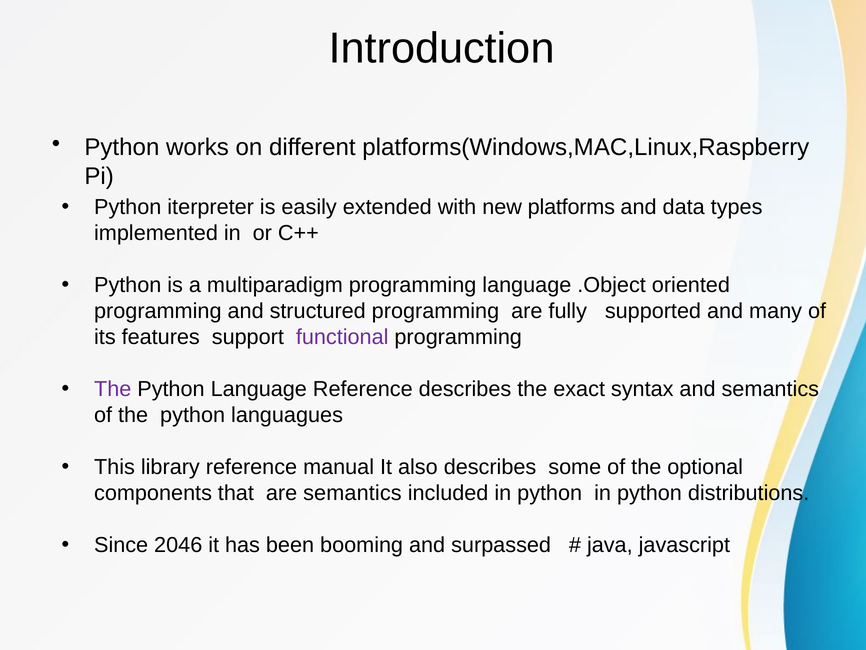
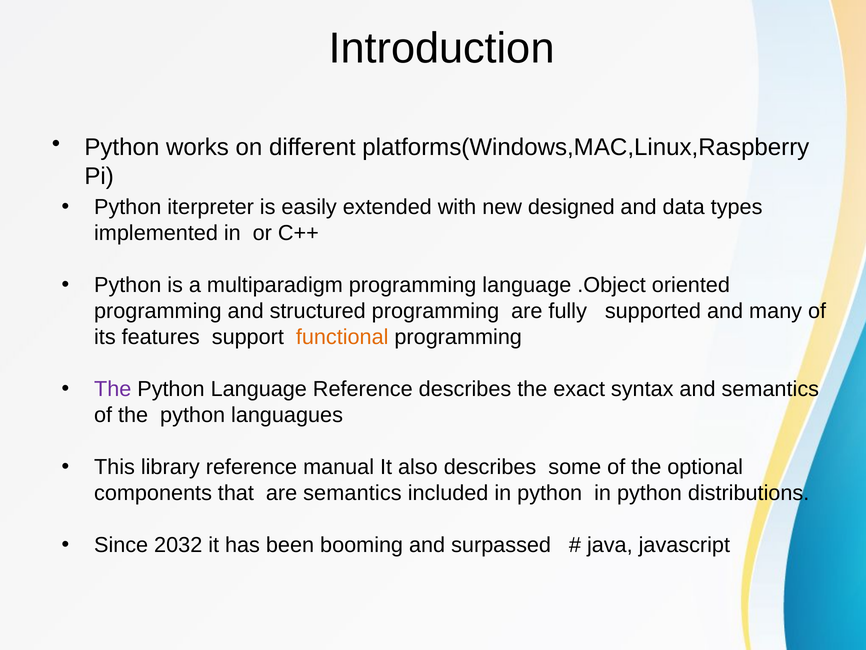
platforms: platforms -> designed (571, 207)
functional colour: purple -> orange (342, 337)
2046: 2046 -> 2032 (178, 545)
